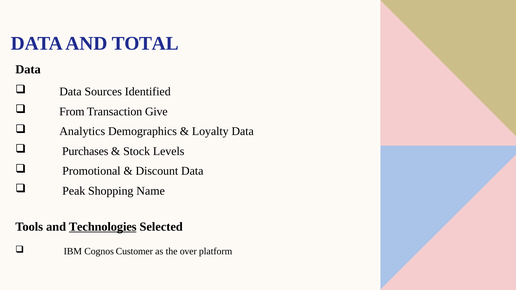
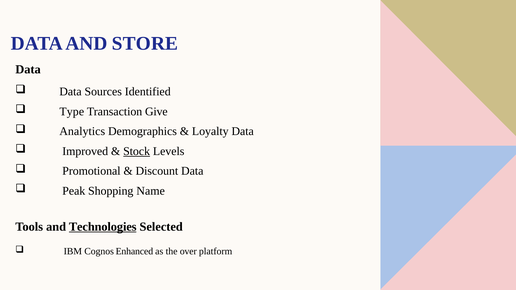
TOTAL: TOTAL -> STORE (145, 43)
From: From -> Type (72, 112)
Purchases: Purchases -> Improved (85, 151)
Stock underline: none -> present (137, 151)
Customer: Customer -> Enhanced (134, 251)
